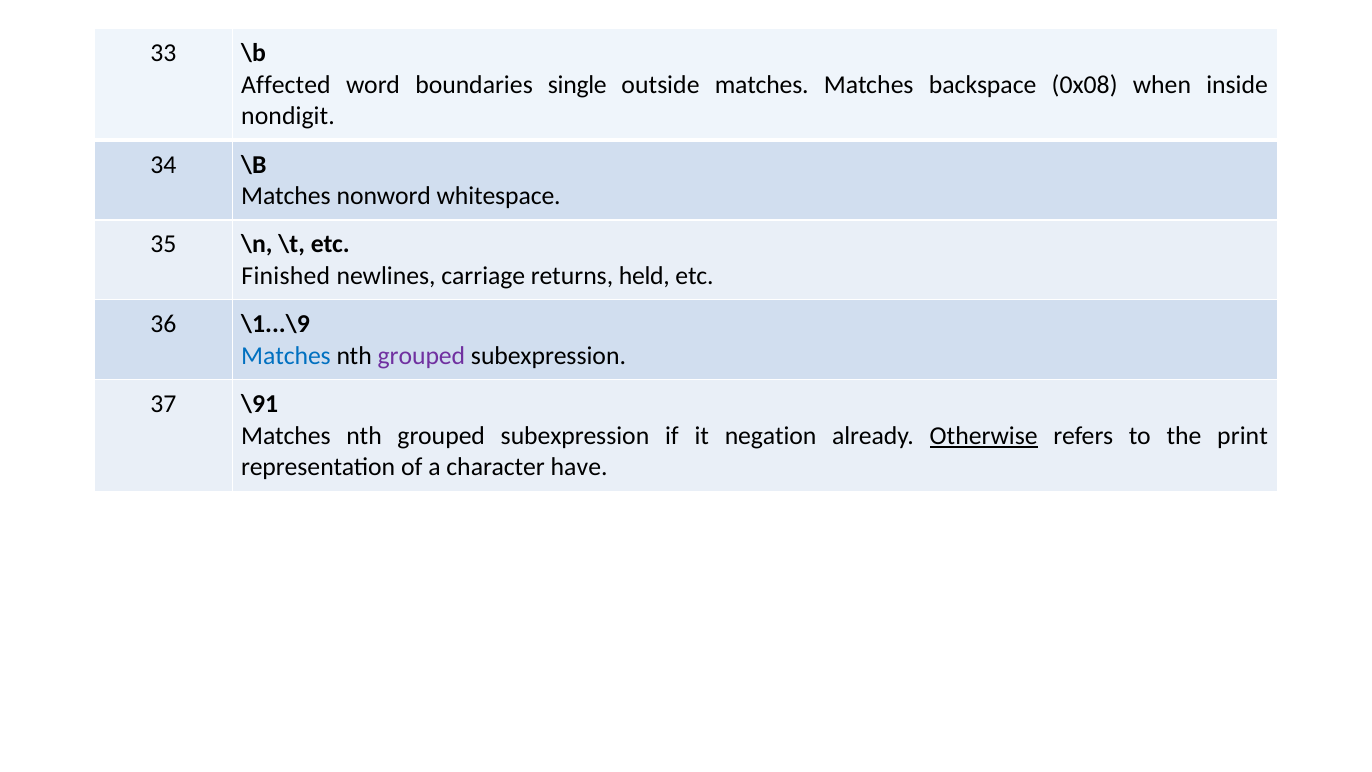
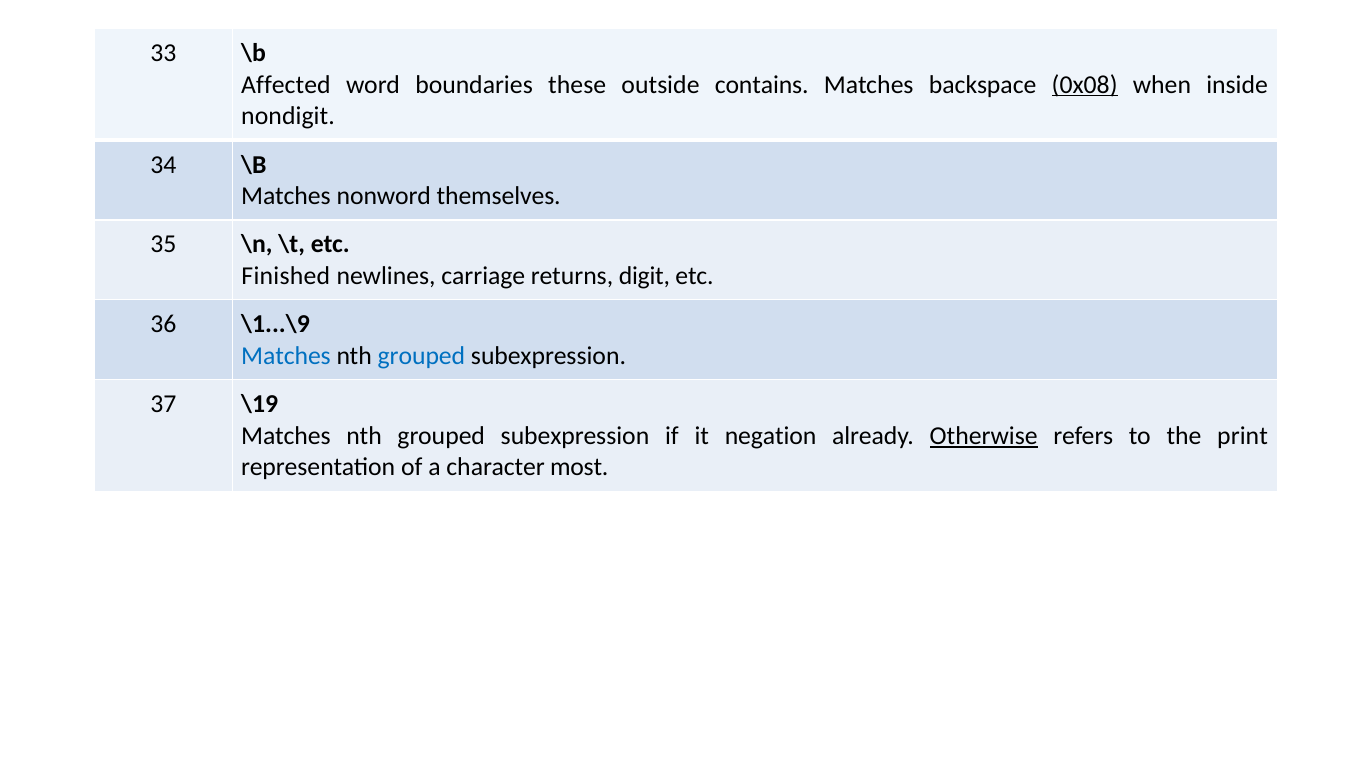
single: single -> these (577, 85)
outside matches: matches -> contains (762, 85)
0x08 underline: none -> present (1085, 85)
whitespace: whitespace -> themselves (499, 196)
held: held -> digit (644, 276)
grouped colour: purple -> blue (421, 356)
\91: \91 -> \19 (260, 404)
have: have -> most (579, 467)
